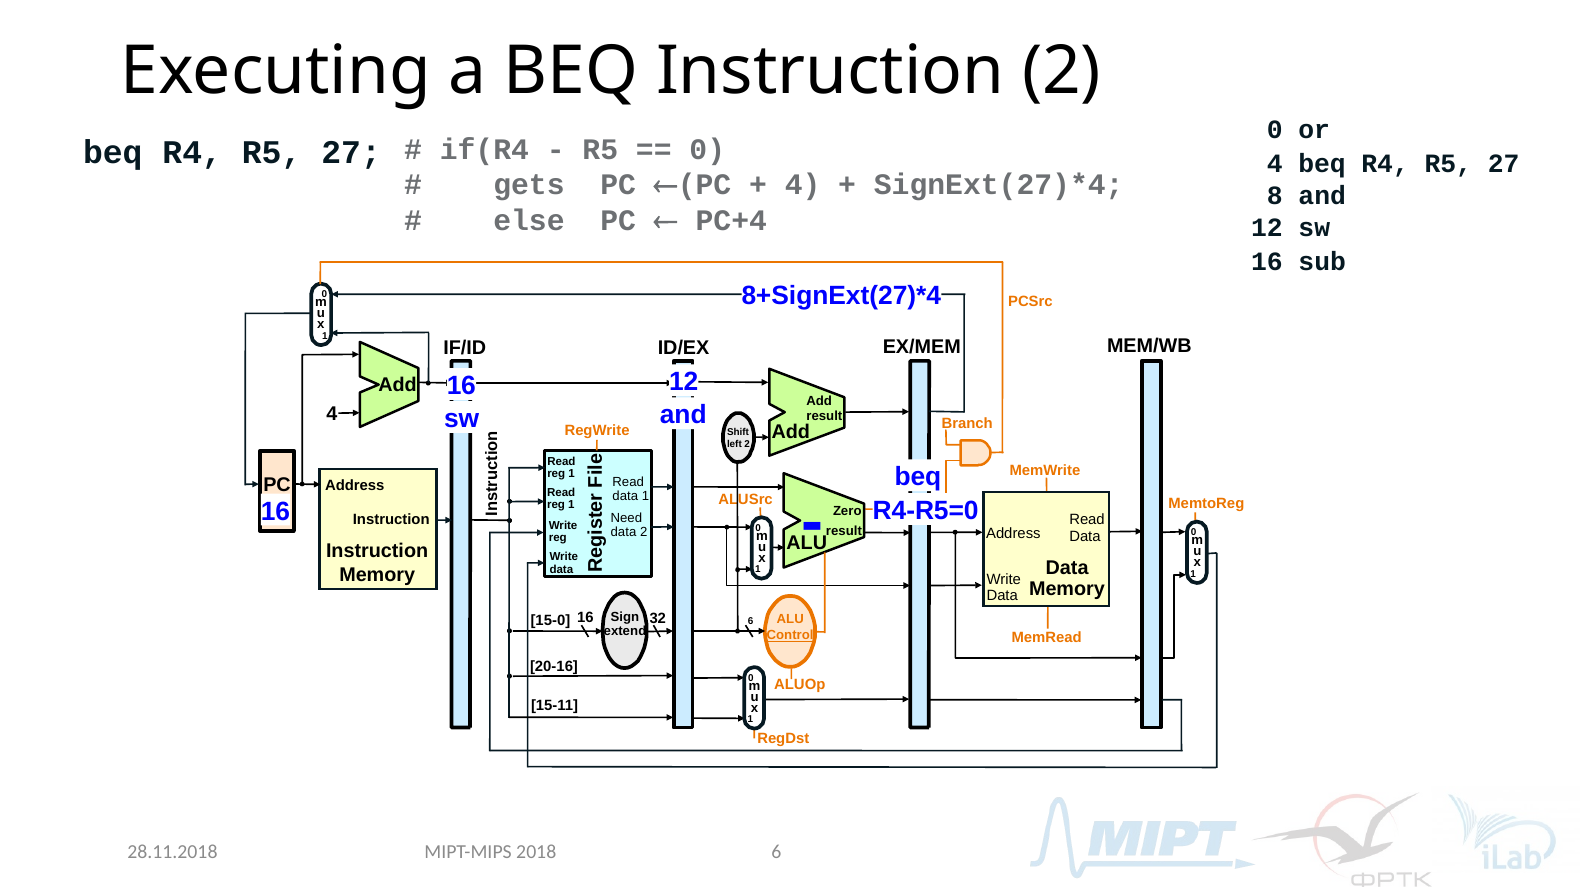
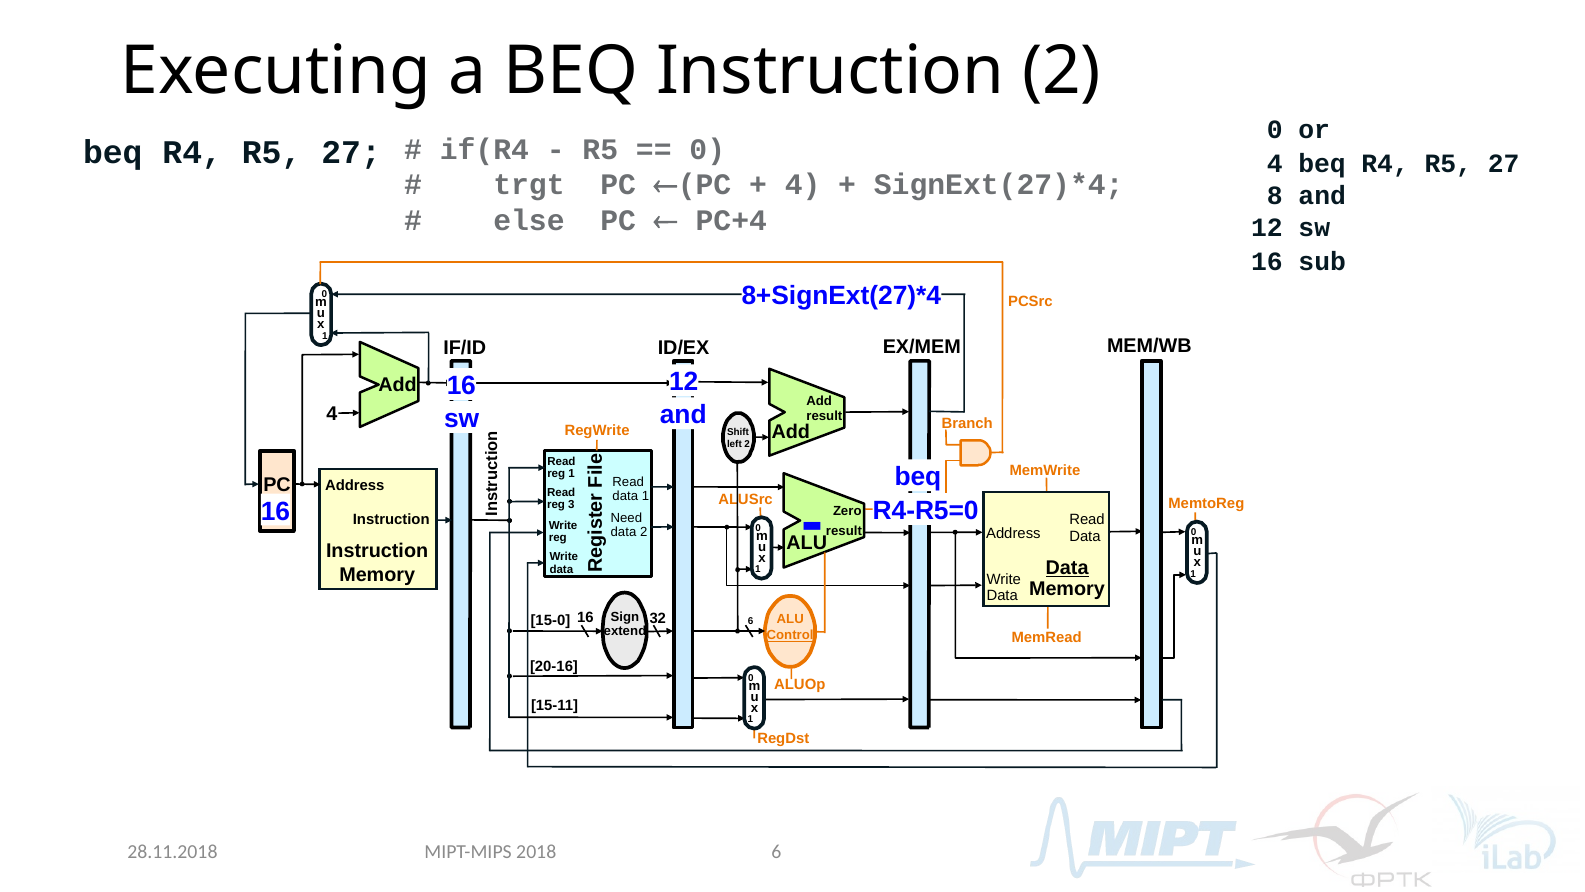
gets: gets -> trgt (529, 185)
1: 1 -> 3 (571, 505)
Data underline: none -> present (1067, 568)
